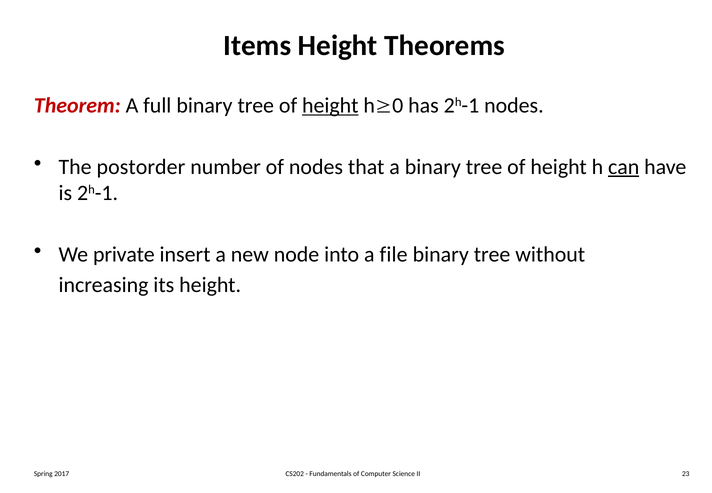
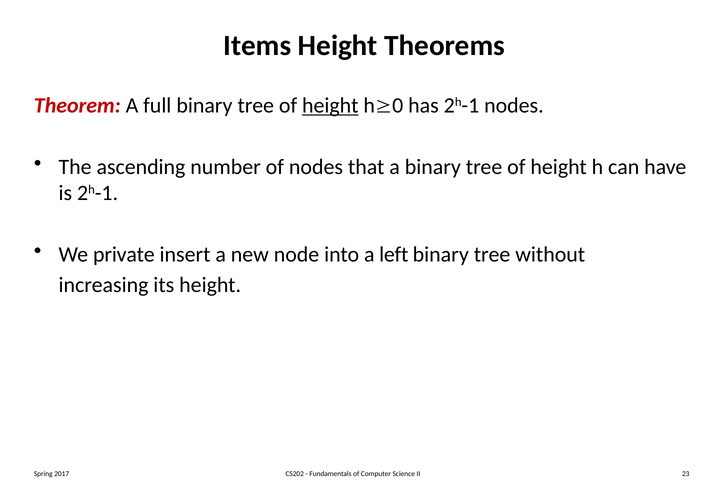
postorder: postorder -> ascending (141, 167)
can underline: present -> none (624, 167)
file: file -> left (394, 255)
